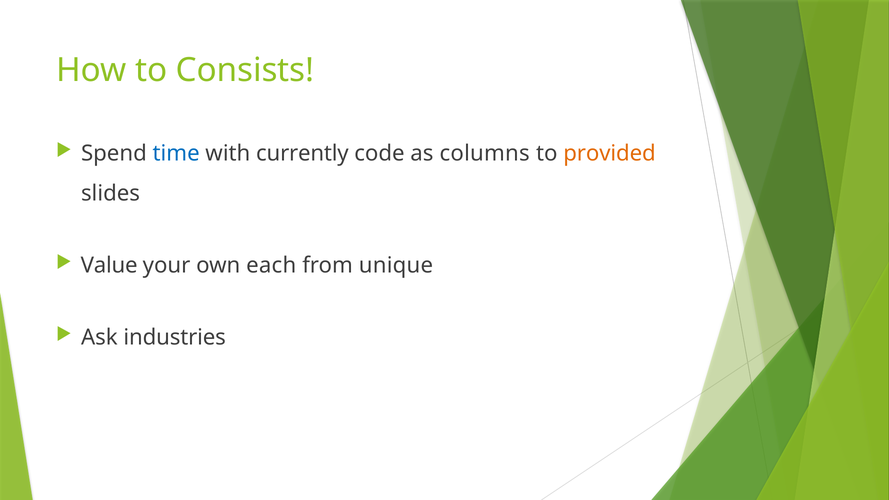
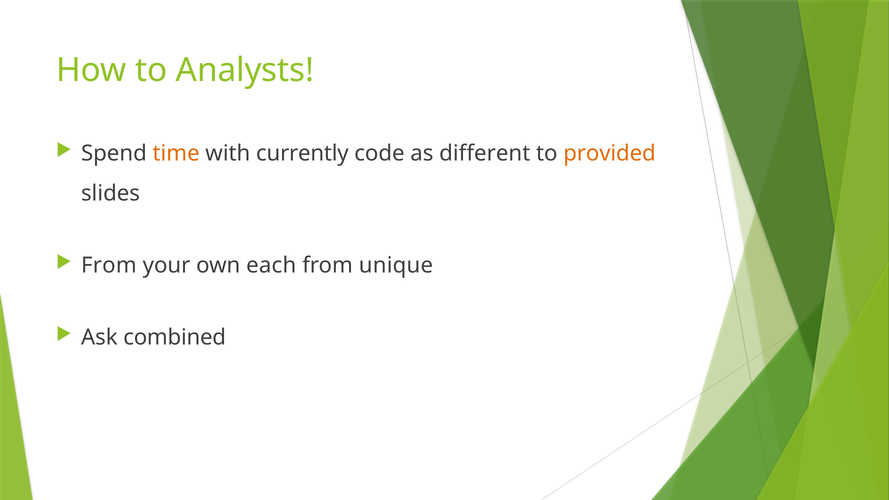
Consists: Consists -> Analysts (245, 70)
time colour: blue -> orange (176, 154)
columns: columns -> different (485, 154)
Value: Value -> From (109, 266)
industries: industries -> combined (175, 338)
